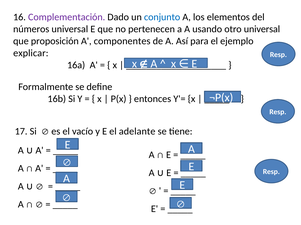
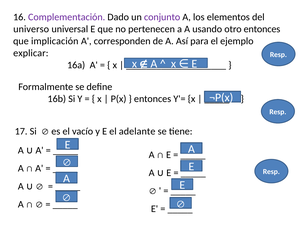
conjunto colour: blue -> purple (162, 17)
números: números -> universo (31, 29)
otro universal: universal -> entonces (262, 29)
proposición: proposición -> implicación (55, 41)
componentes: componentes -> corresponden (122, 41)
